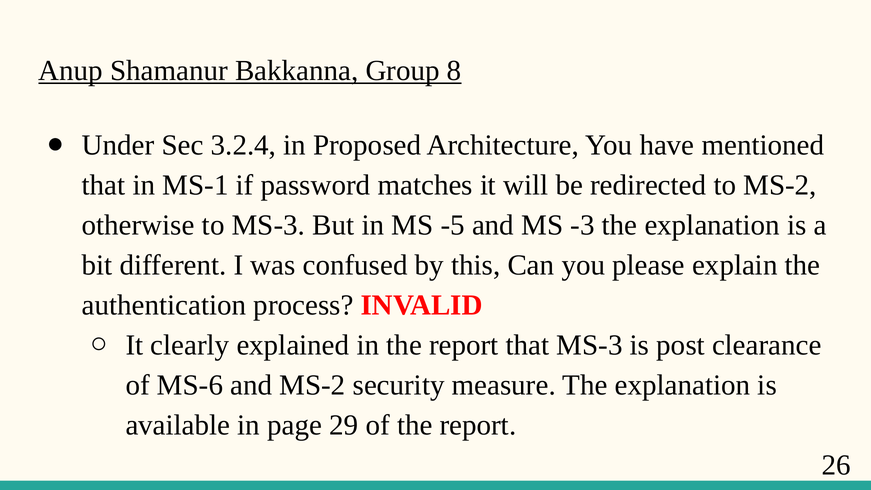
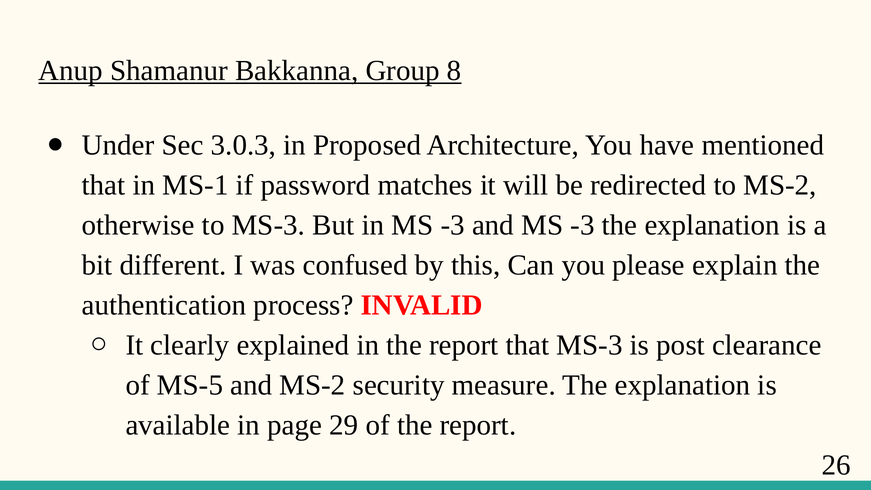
3.2.4: 3.2.4 -> 3.0.3 (243, 145)
in MS -5: -5 -> -3 (453, 225)
MS-6: MS-6 -> MS-5 (190, 385)
